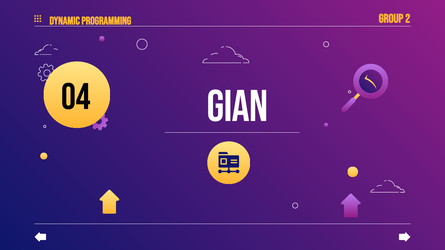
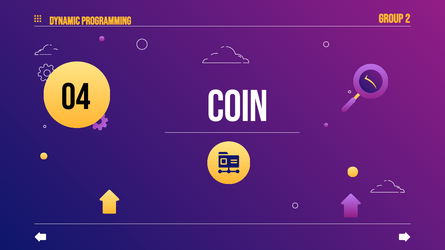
GIAN: GIAN -> COIN (238, 107)
